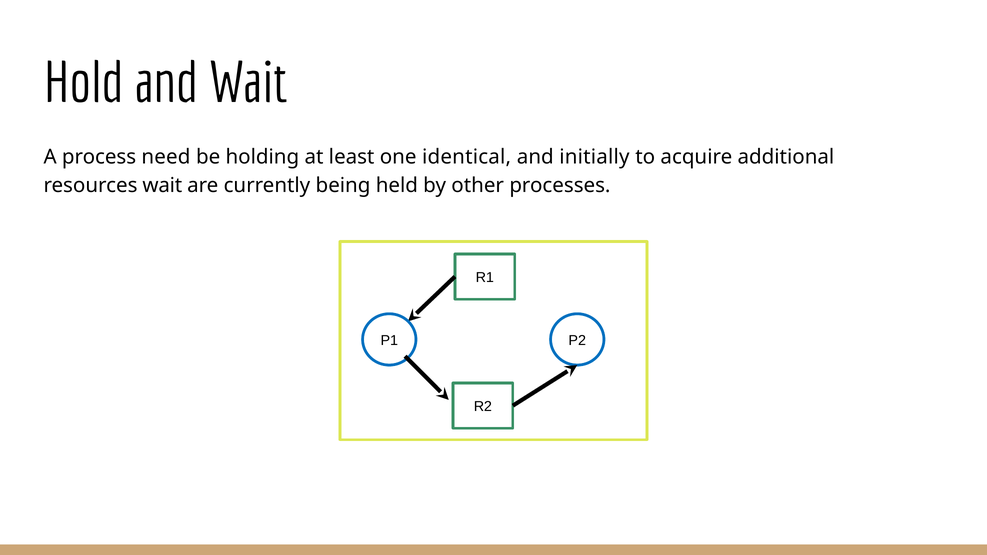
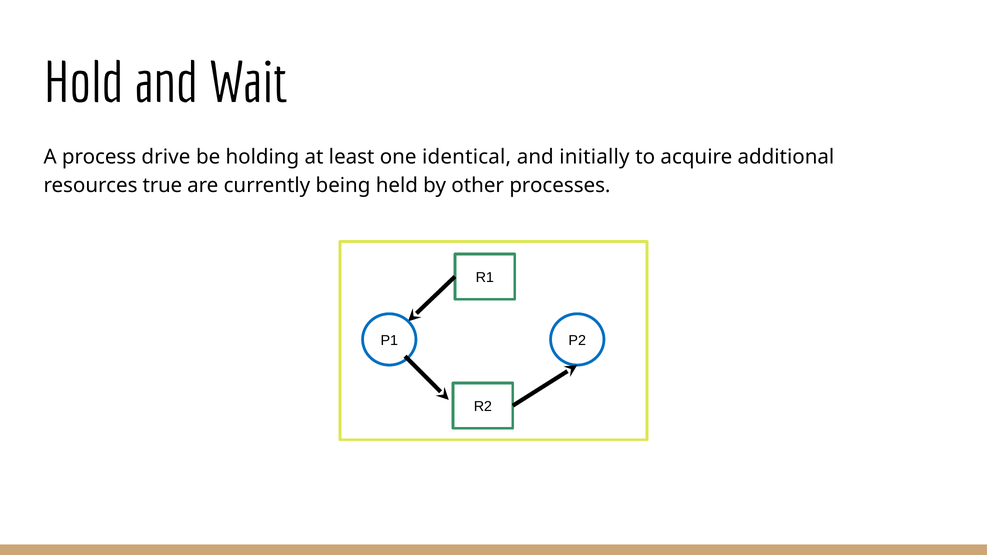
need: need -> drive (166, 157)
resources wait: wait -> true (162, 186)
